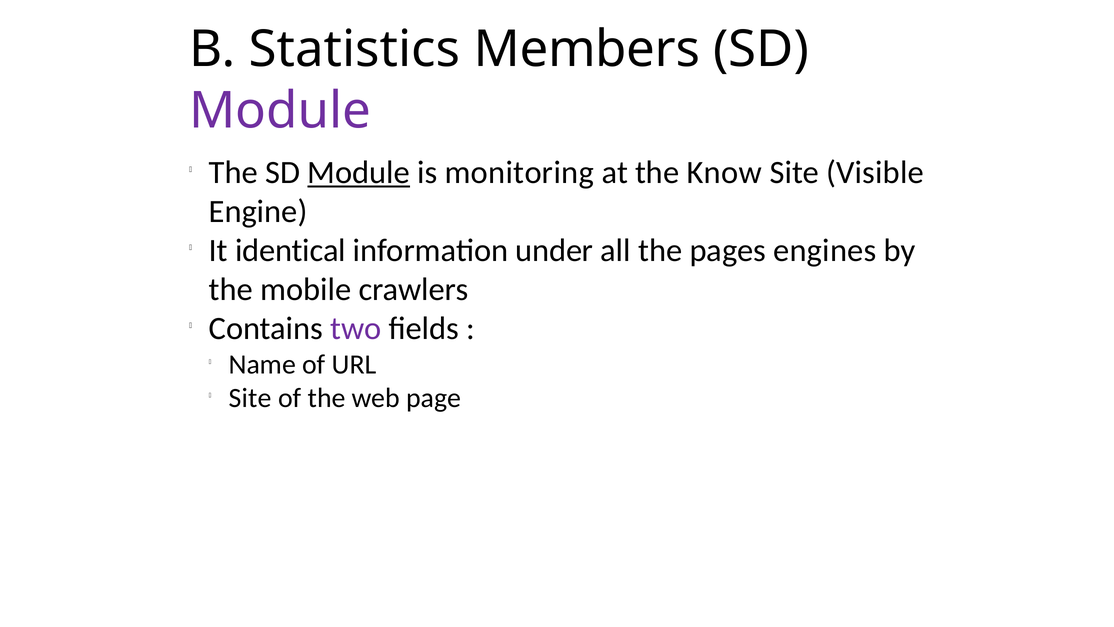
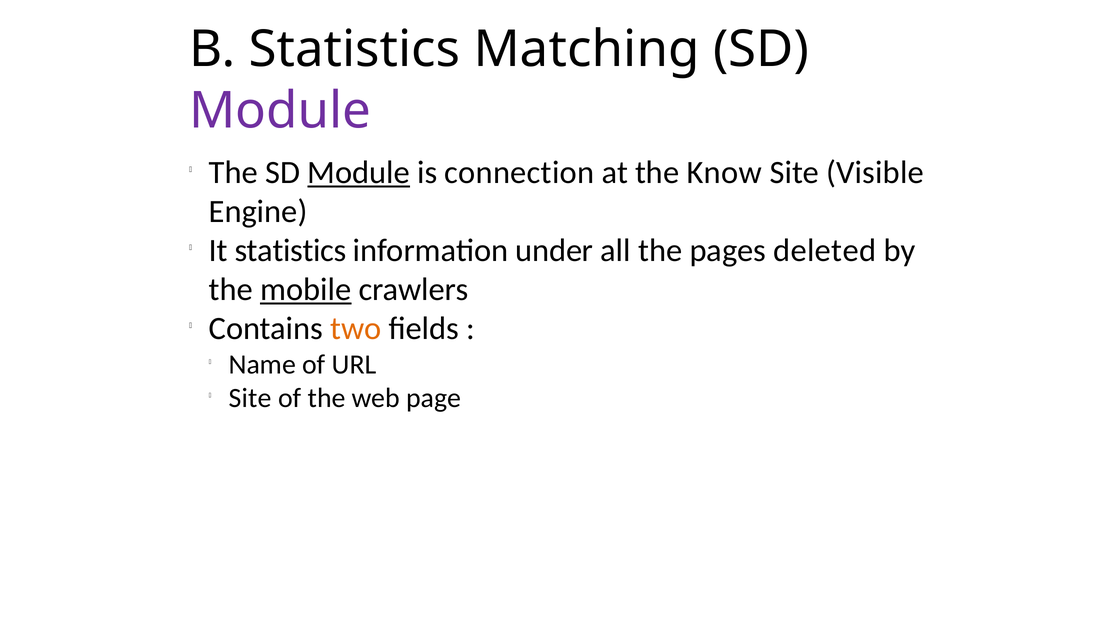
Members: Members -> Matching (587, 50)
monitoring: monitoring -> connection (519, 172)
It identical: identical -> statistics (291, 250)
engines: engines -> deleted (825, 250)
mobile underline: none -> present (306, 289)
two colour: purple -> orange (356, 328)
